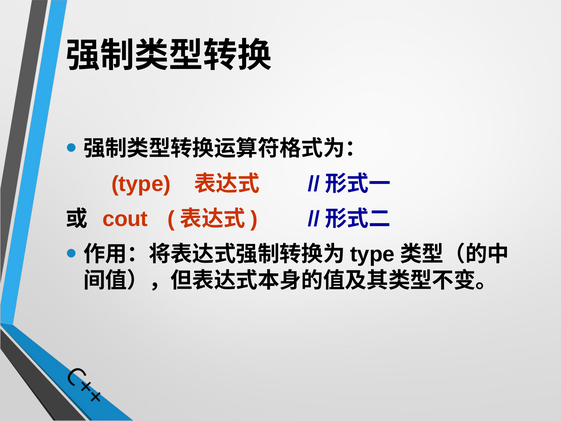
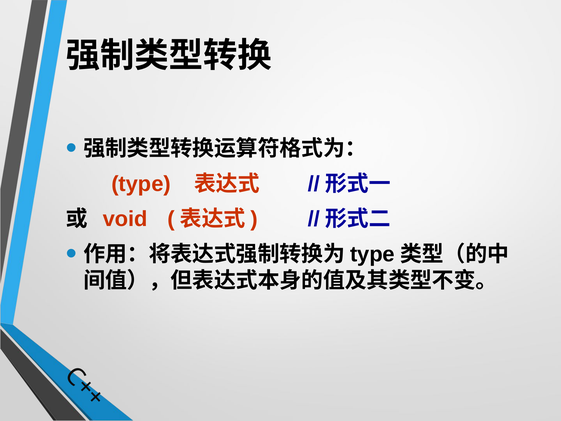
cout: cout -> void (125, 219)
